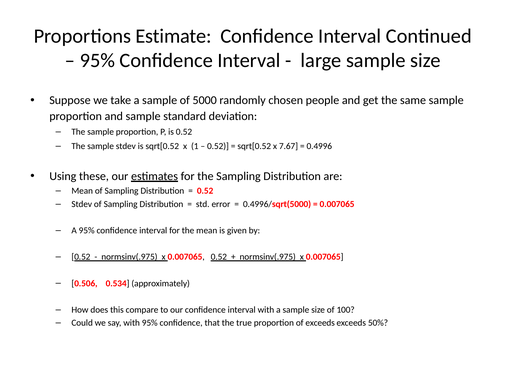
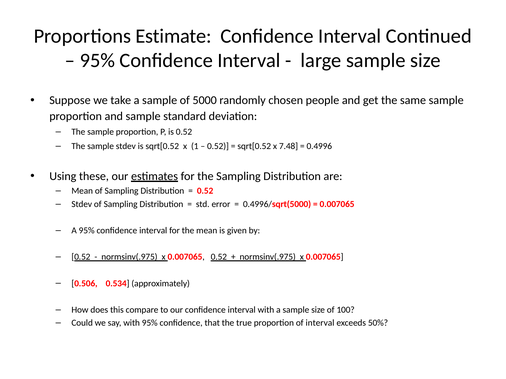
7.67: 7.67 -> 7.48 (289, 146)
of exceeds: exceeds -> interval (320, 323)
